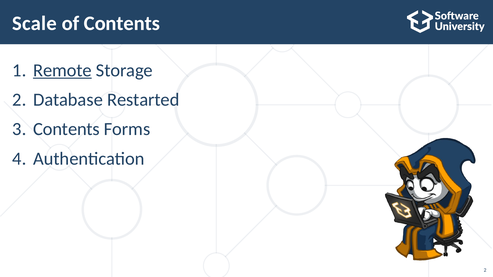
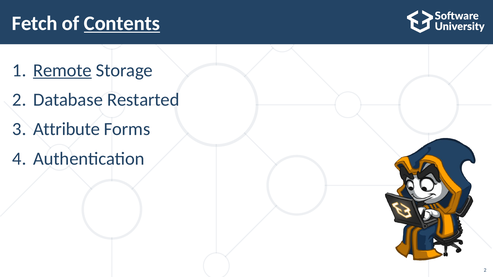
Scale: Scale -> Fetch (35, 23)
Contents underline: none -> present (122, 23)
Contents: Contents -> Attribute (67, 129)
